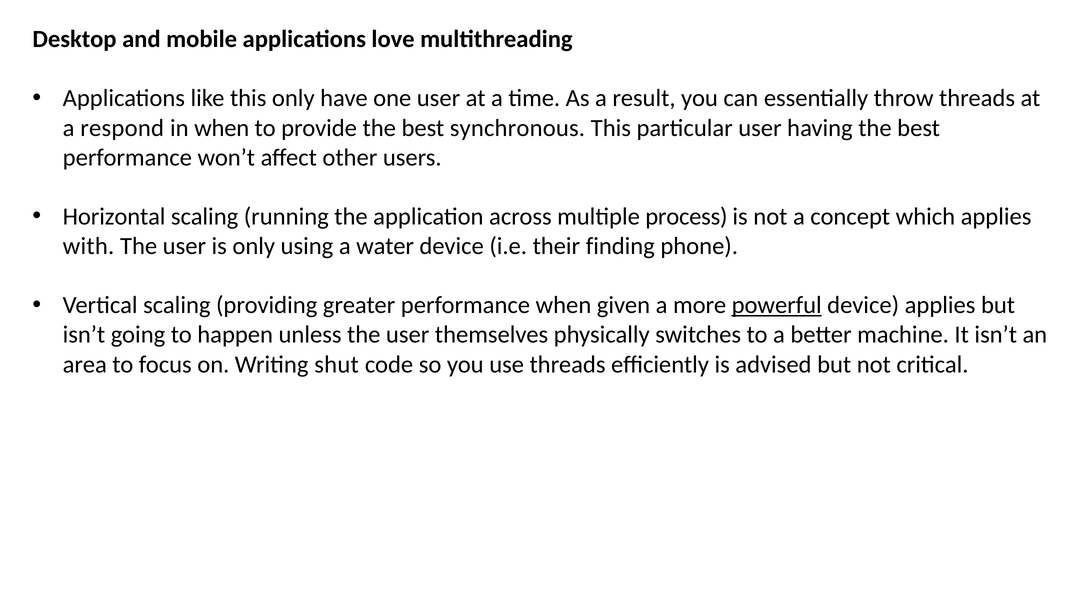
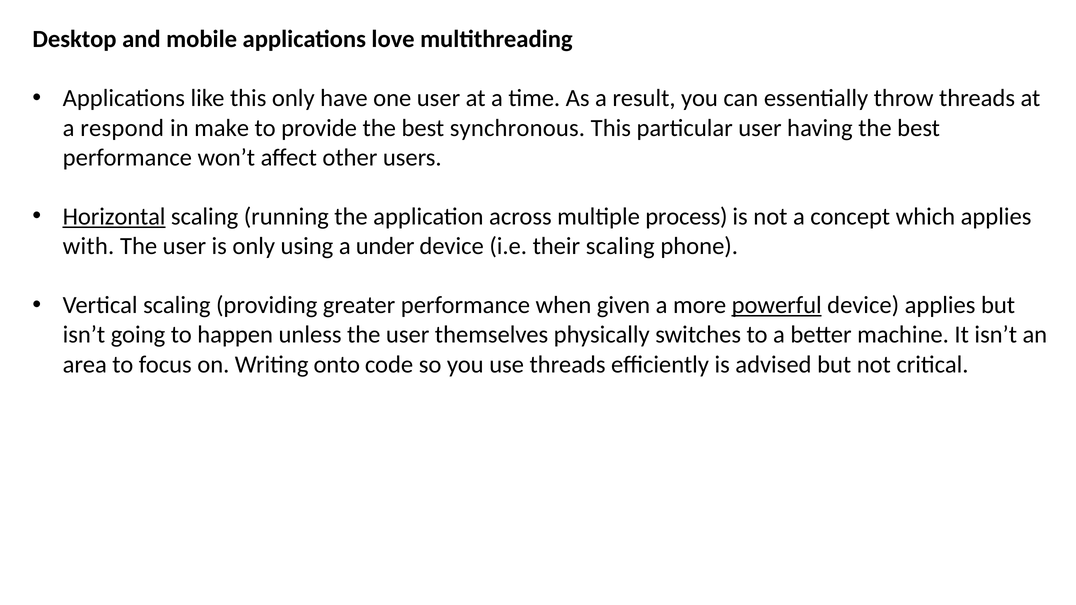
in when: when -> make (222, 128)
Horizontal underline: none -> present (114, 217)
water: water -> under (385, 246)
their finding: finding -> scaling (620, 246)
shut: shut -> onto (337, 365)
